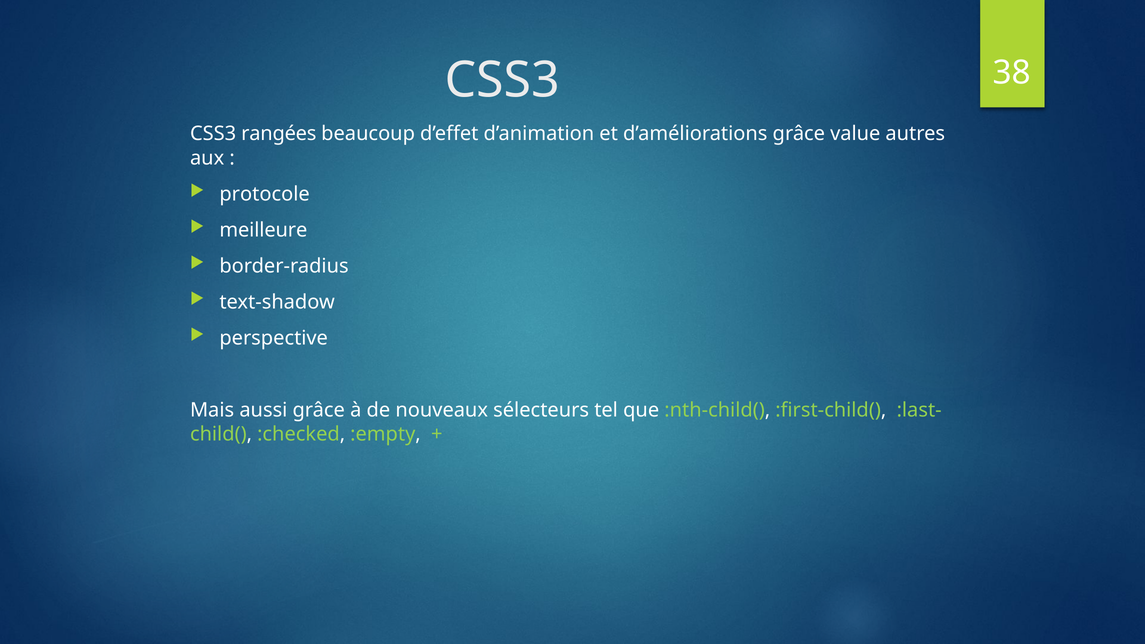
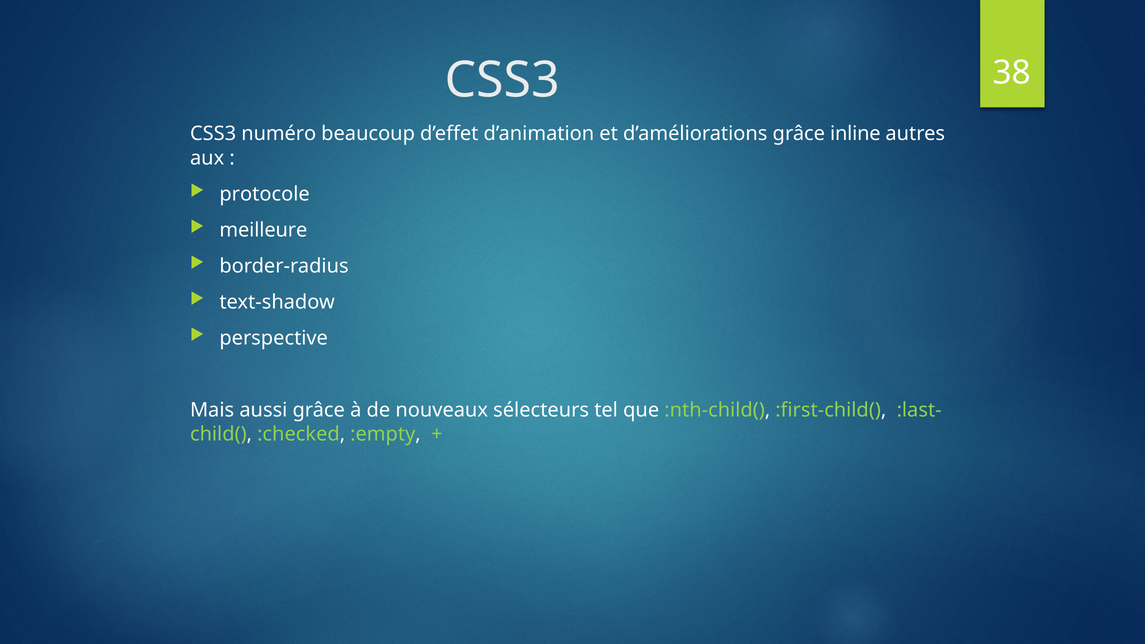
rangées: rangées -> numéro (279, 134)
value: value -> inline (855, 134)
